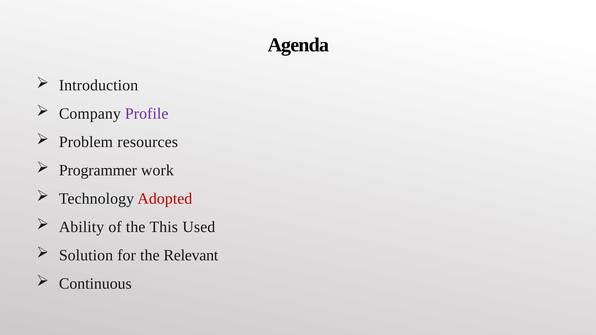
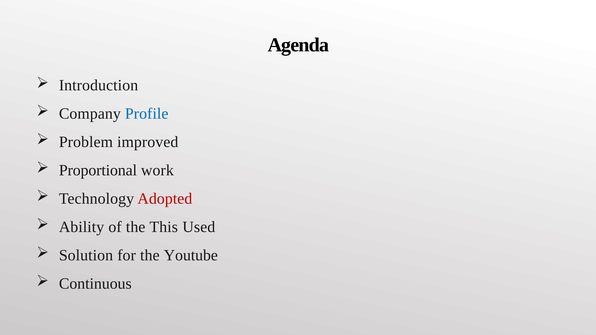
Profile colour: purple -> blue (147, 114)
resources: resources -> improved (148, 142)
Programmer: Programmer -> Proportional (98, 170)
Relevant: Relevant -> Youtube (191, 255)
